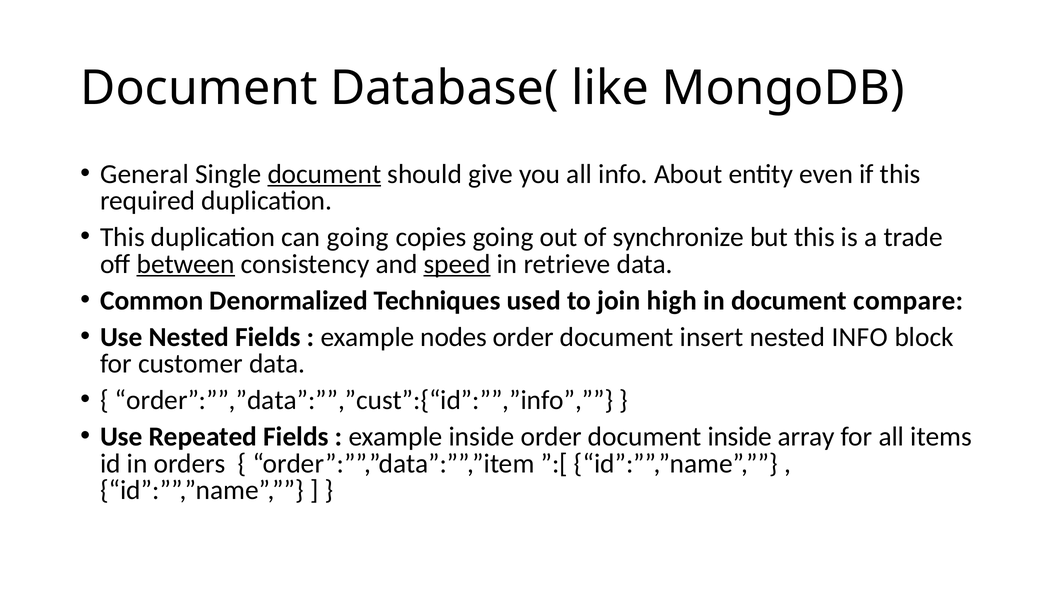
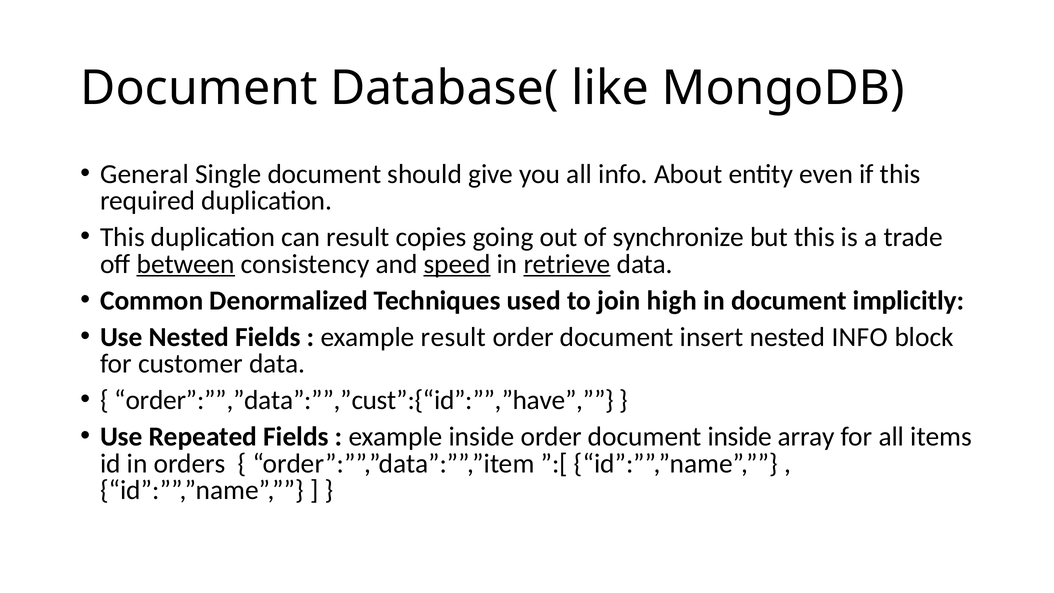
document underline: present -> none (324, 174)
can going: going -> result (358, 237)
retrieve underline: none -> present (567, 264)
compare: compare -> implicitly (908, 300)
example nodes: nodes -> result (453, 337)
order”:””,”data”:””,”cust”:{“id”:””,”info: order”:””,”data”:””,”cust”:{“id”:””,”info -> order”:””,”data”:””,”cust”:{“id”:””,”have (364, 400)
